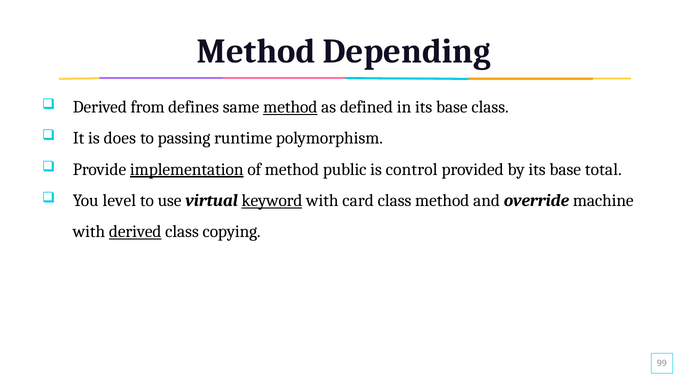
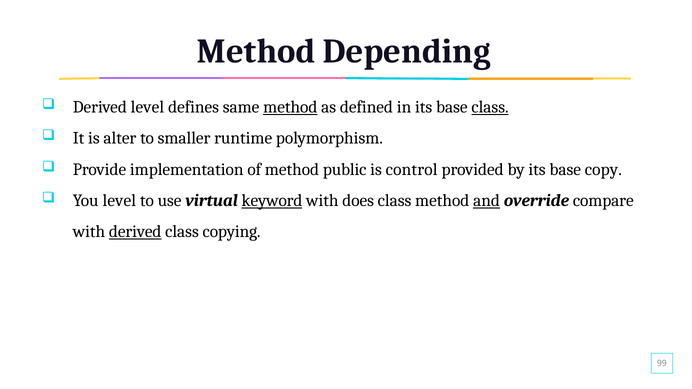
Derived from: from -> level (147, 107)
class underline: none -> present (490, 107)
does: does -> alter (120, 138)
passing: passing -> smaller (184, 138)
implementation underline: present -> none (187, 169)
total: total -> copy (603, 169)
card: card -> does (358, 201)
and underline: none -> present (487, 201)
machine: machine -> compare (603, 201)
